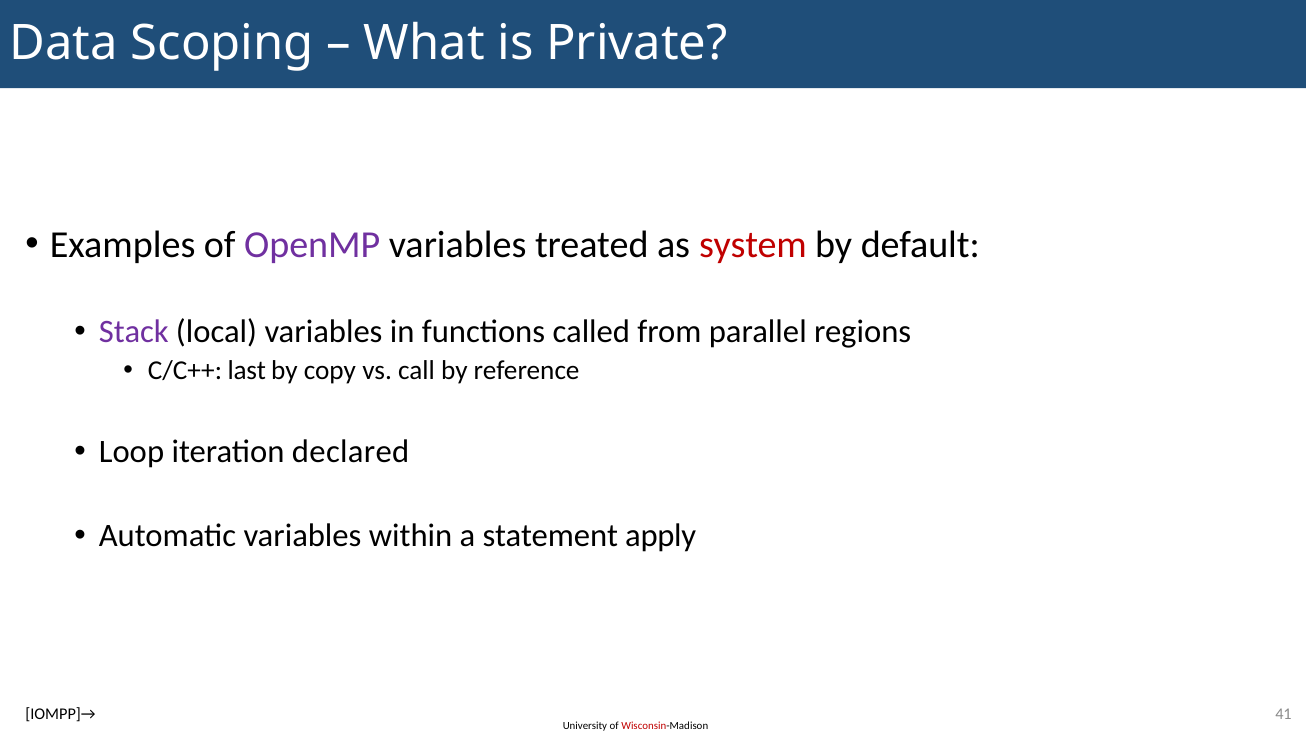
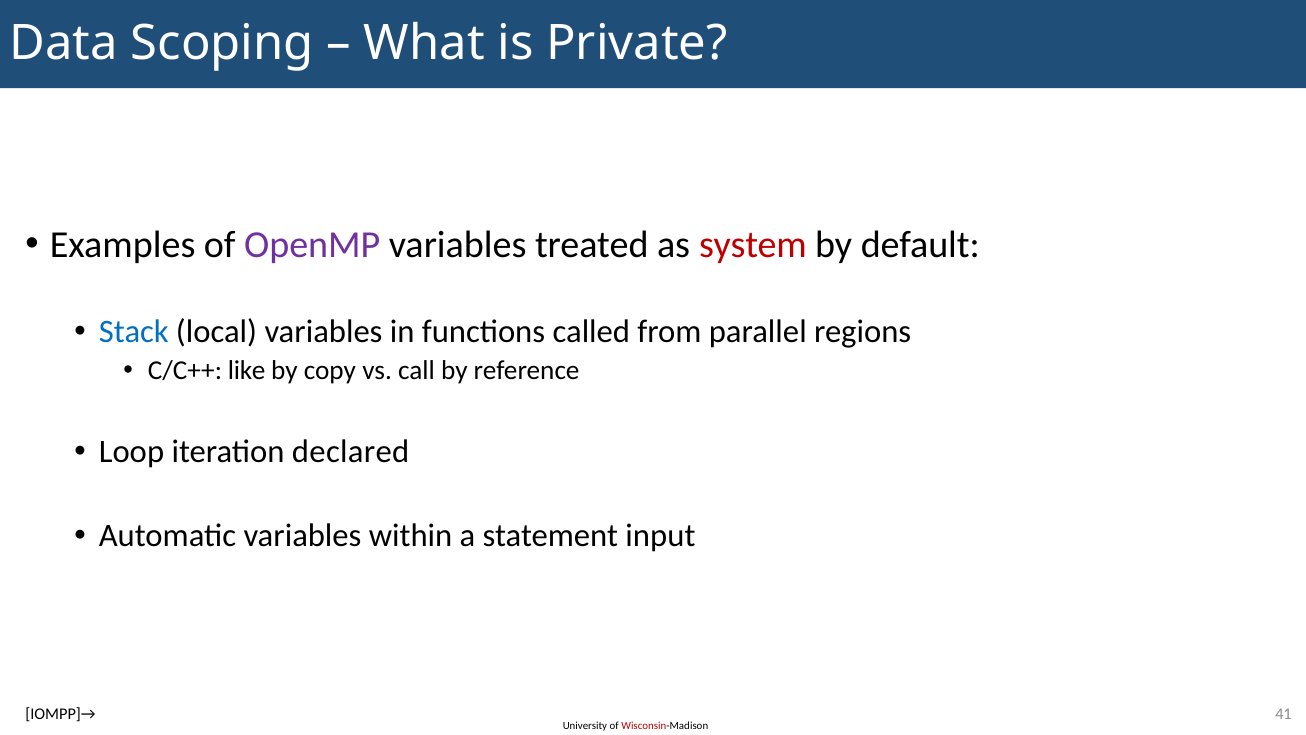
Stack colour: purple -> blue (134, 331)
last: last -> like (247, 371)
apply: apply -> input (660, 536)
